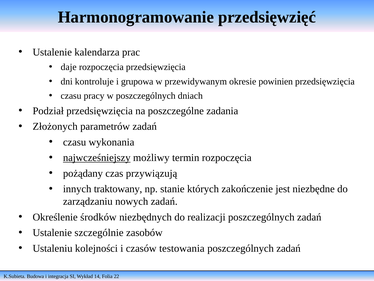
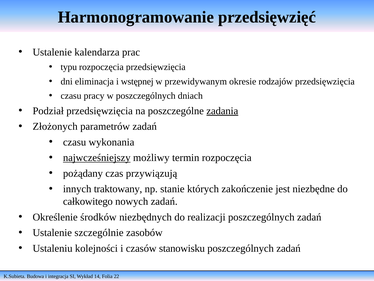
daje: daje -> typu (69, 67)
kontroluje: kontroluje -> eliminacja (94, 81)
grupowa: grupowa -> wstępnej (137, 81)
powinien: powinien -> rodzajów (276, 81)
zadania underline: none -> present (222, 111)
zarządzaniu: zarządzaniu -> całkowitego (88, 201)
testowania: testowania -> stanowisku (182, 248)
